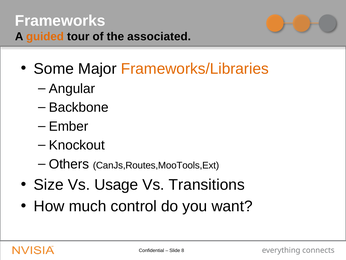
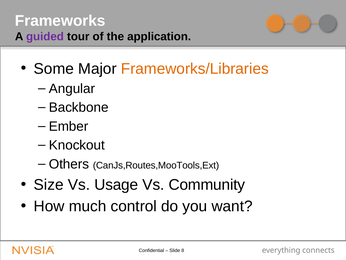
guided colour: orange -> purple (45, 36)
associated: associated -> application (159, 36)
Transitions: Transitions -> Community (207, 184)
